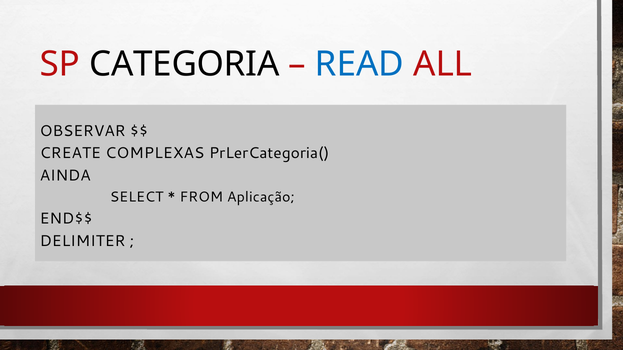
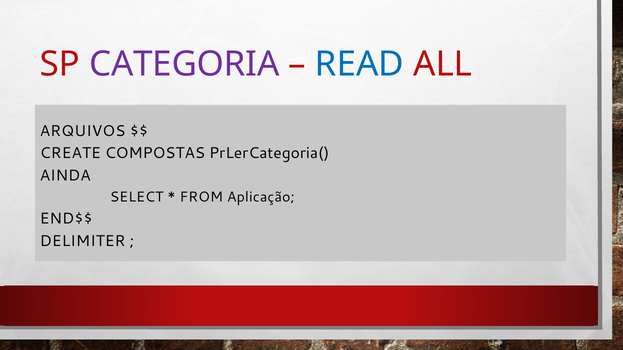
CATEGORIA colour: black -> purple (184, 64)
OBSERVAR: OBSERVAR -> ARQUIVOS (83, 131)
COMPLEXAS: COMPLEXAS -> COMPOSTAS (155, 153)
